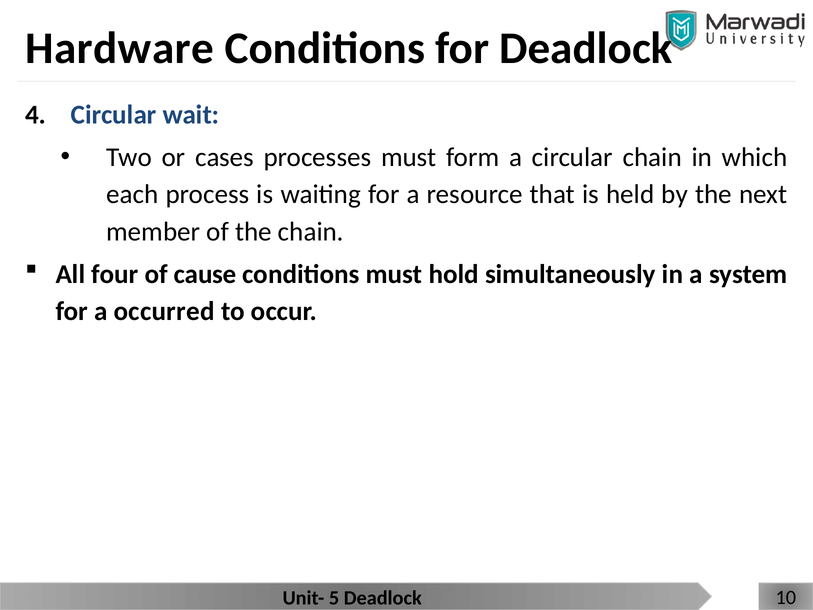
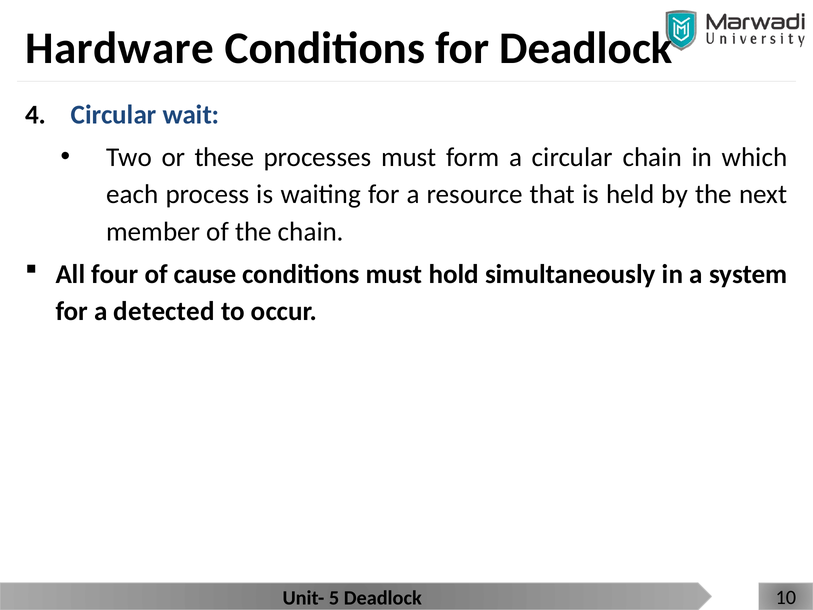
cases: cases -> these (225, 157)
occurred: occurred -> detected (164, 311)
